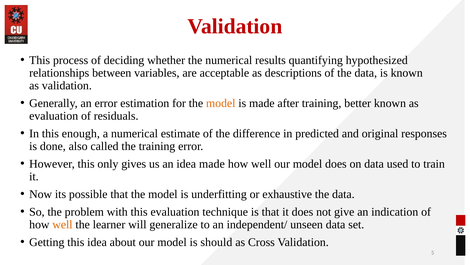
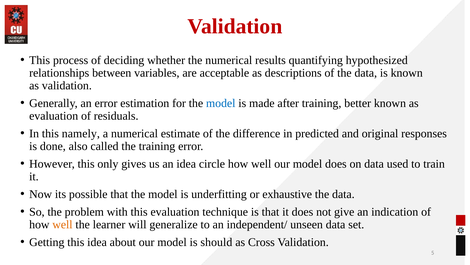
model colour: orange -> blue (221, 103)
enough: enough -> namely (81, 133)
idea made: made -> circle (212, 163)
